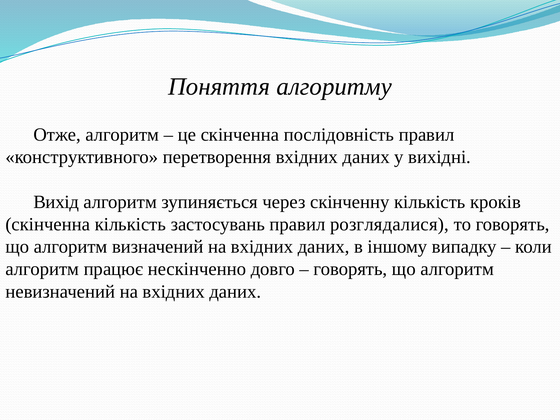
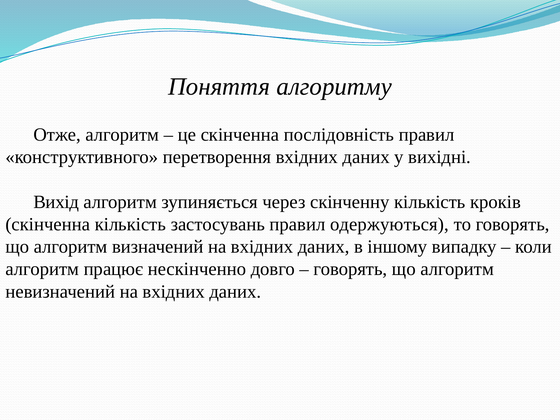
розглядалися: розглядалися -> одержуються (389, 224)
